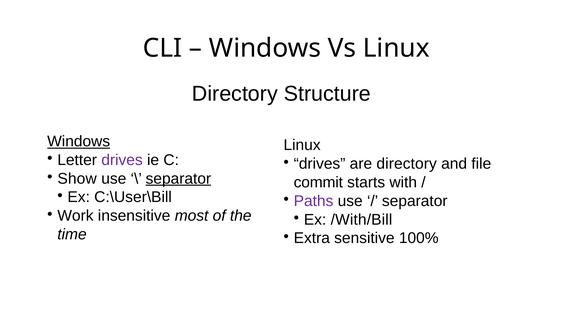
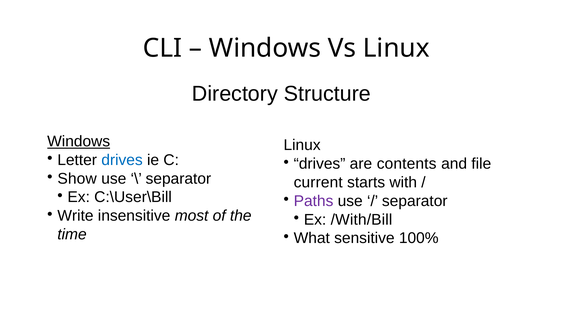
drives colour: purple -> blue (122, 160)
are directory: directory -> contents (407, 164)
separator underline: present -> none (178, 179)
commit: commit -> current (318, 183)
Work: Work -> Write (75, 216)
Extra: Extra -> What (312, 238)
